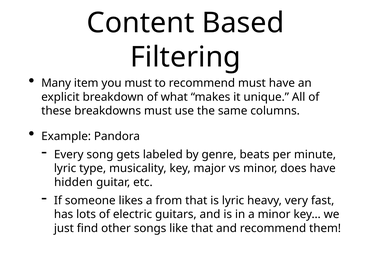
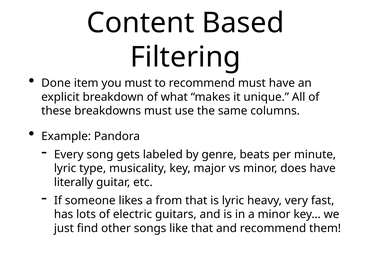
Many: Many -> Done (56, 83)
hidden: hidden -> literally (74, 182)
